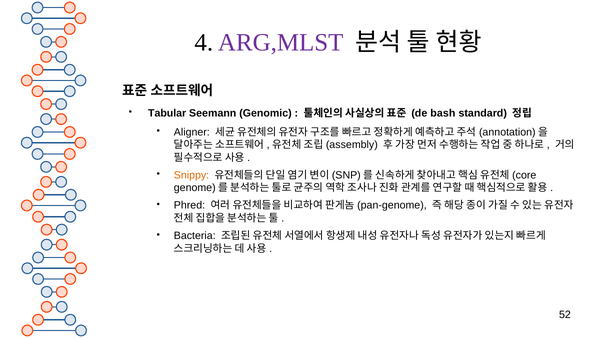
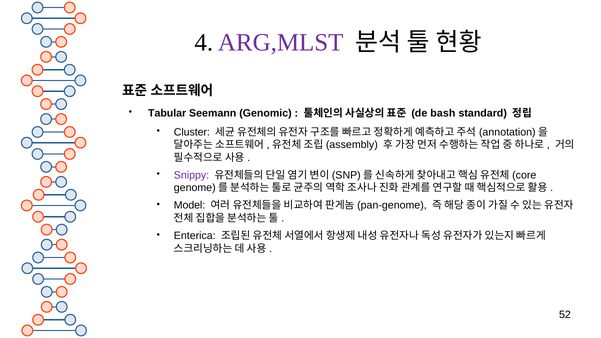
Aligner: Aligner -> Cluster (192, 132)
Snippy colour: orange -> purple (192, 175)
Phred: Phred -> Model (190, 206)
Bacteria: Bacteria -> Enterica (195, 236)
